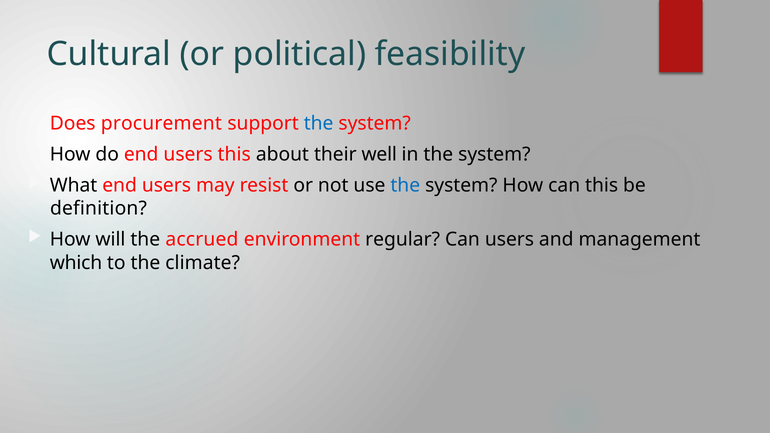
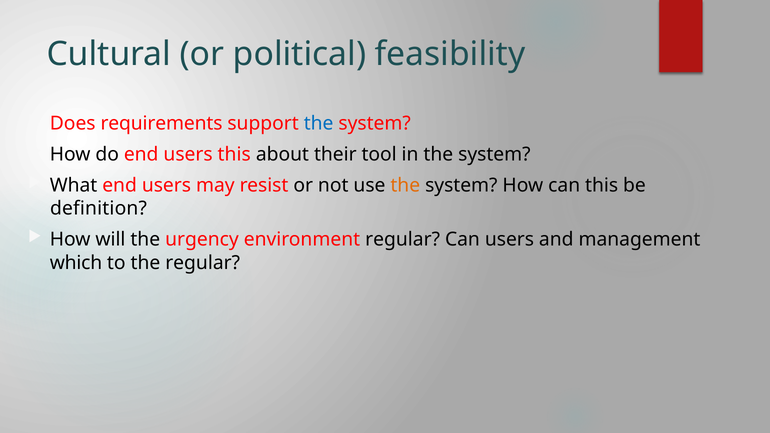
procurement: procurement -> requirements (162, 123)
well: well -> tool (379, 154)
the colour: blue -> orange (405, 185)
accrued: accrued -> urgency (202, 240)
the climate: climate -> regular (203, 263)
